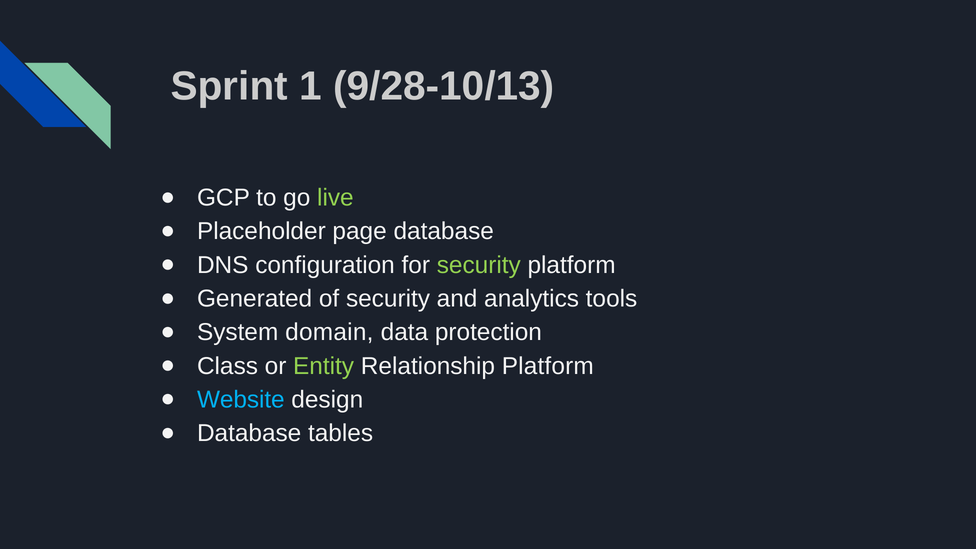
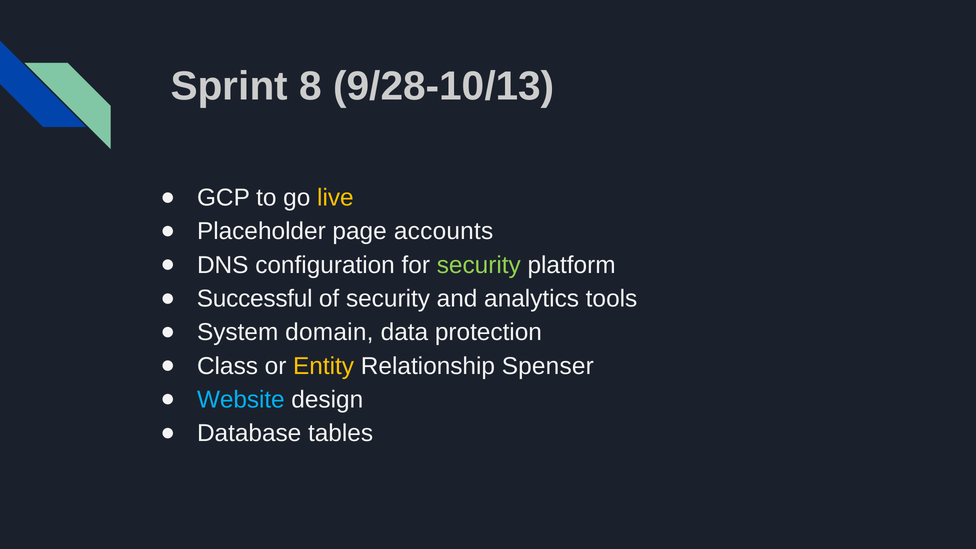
1: 1 -> 8 (310, 86)
live colour: light green -> yellow (335, 198)
page database: database -> accounts (444, 231)
Generated: Generated -> Successful (255, 299)
Entity colour: light green -> yellow (324, 366)
Relationship Platform: Platform -> Spenser (548, 366)
